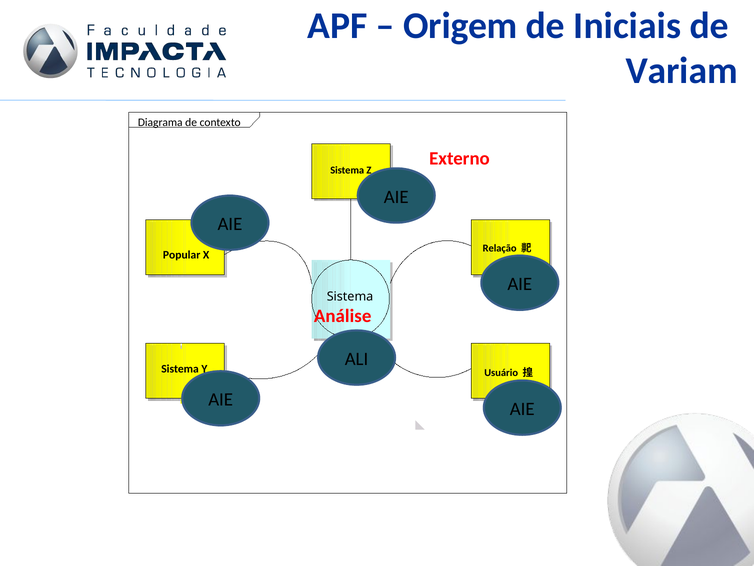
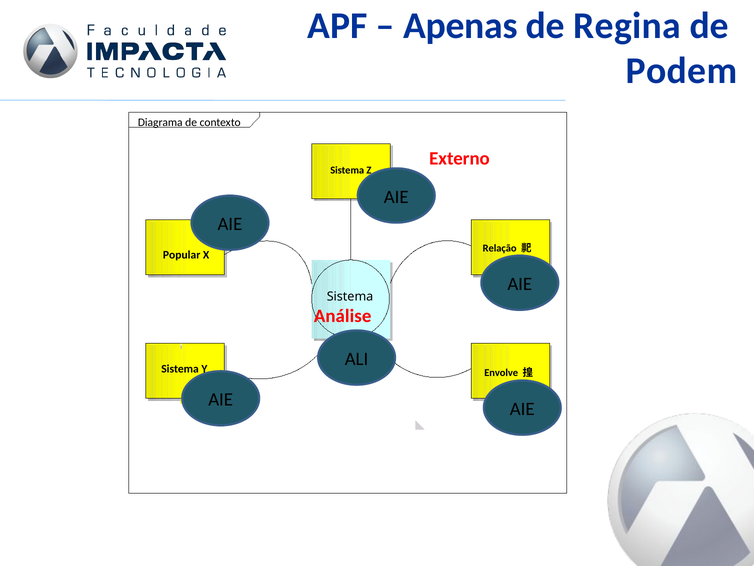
Origem: Origem -> Apenas (460, 26)
Iniciais: Iniciais -> Regina (627, 26)
Variam: Variam -> Podem (681, 71)
Usuário: Usuário -> Envolve (501, 373)
